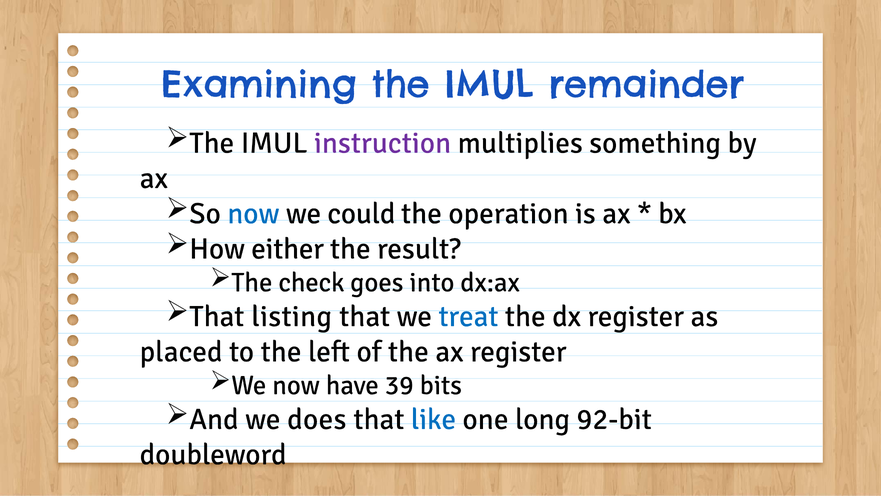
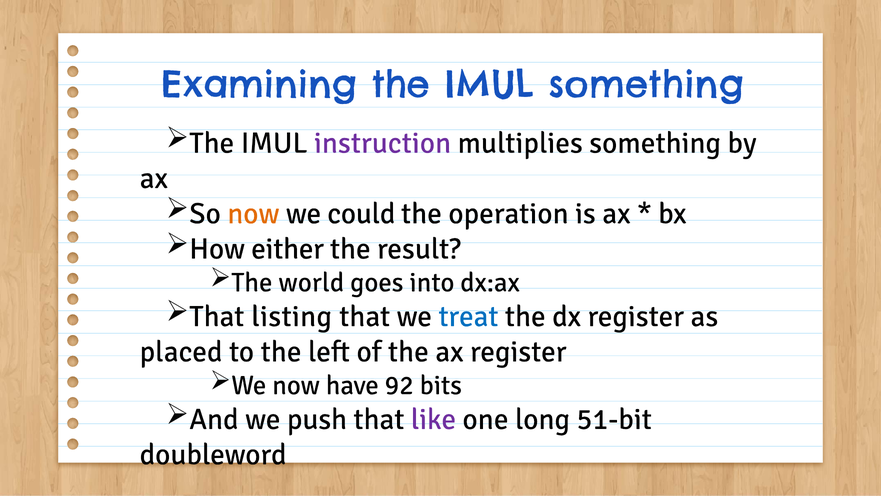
IMUL remainder: remainder -> something (646, 85)
now colour: blue -> orange (253, 213)
check: check -> world (311, 282)
39: 39 -> 92 (399, 385)
does: does -> push (317, 419)
like colour: blue -> purple (433, 419)
92-bit: 92-bit -> 51-bit (614, 419)
